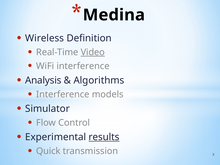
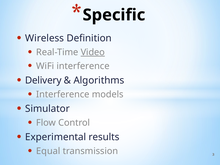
Medina: Medina -> Specific (114, 15)
Analysis: Analysis -> Delivery (43, 80)
results underline: present -> none (104, 137)
Quick: Quick -> Equal (48, 151)
